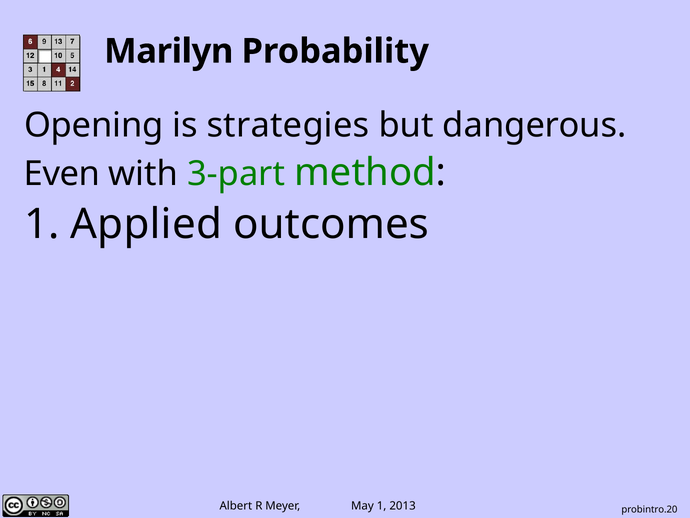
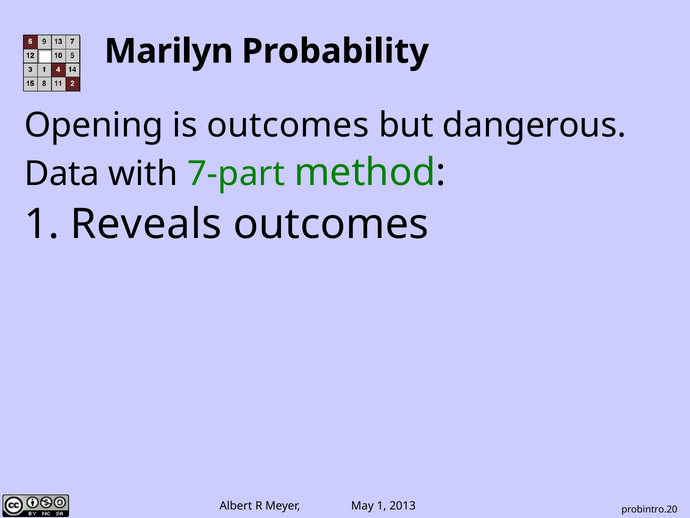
is strategies: strategies -> outcomes (288, 125)
Even: Even -> Data (62, 174)
3-part: 3-part -> 7-part (236, 174)
Applied: Applied -> Reveals (146, 224)
